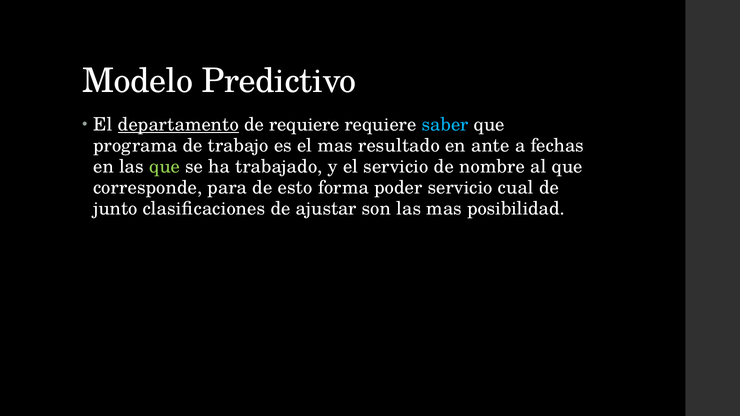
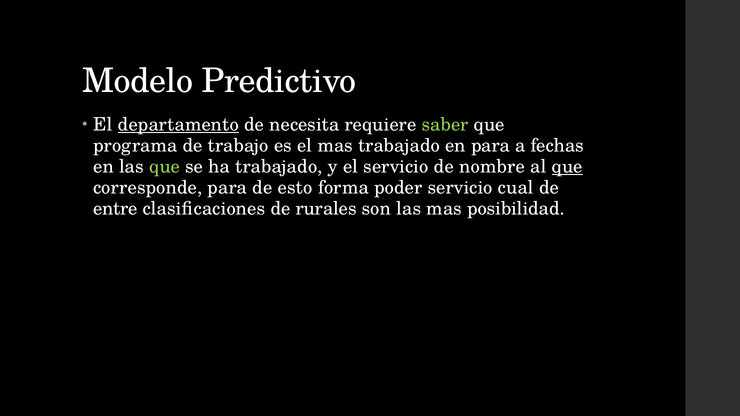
de requiere: requiere -> necesita (304, 125)
saber colour: light blue -> light green (445, 125)
mas resultado: resultado -> trabajado (399, 146)
en ante: ante -> para (490, 146)
que underline: none -> present (567, 167)
junto: junto -> entre (115, 209)
ajustar: ajustar -> rurales (326, 209)
